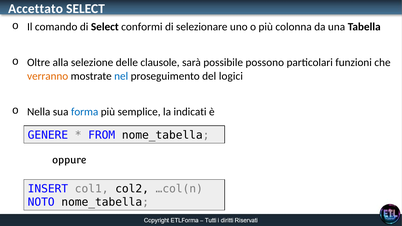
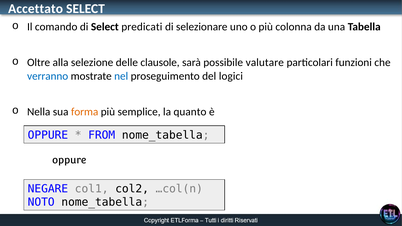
conformi: conformi -> predicati (142, 27)
possono: possono -> valutare (265, 63)
verranno colour: orange -> blue (48, 76)
forma colour: blue -> orange (85, 112)
indicati: indicati -> quanto (190, 112)
GENERE: GENERE -> OPPURE (48, 135)
INSERT: INSERT -> NEGARE (48, 189)
